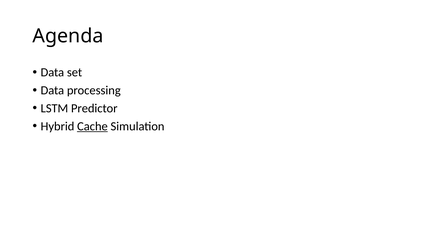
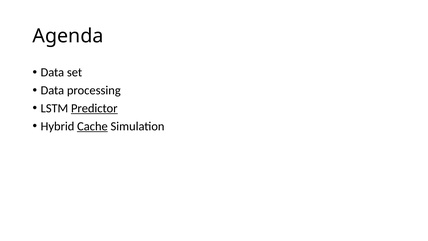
Predictor underline: none -> present (94, 108)
